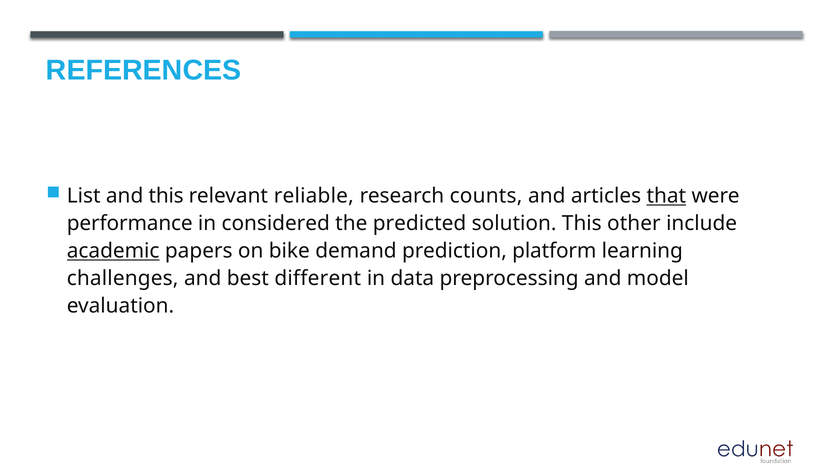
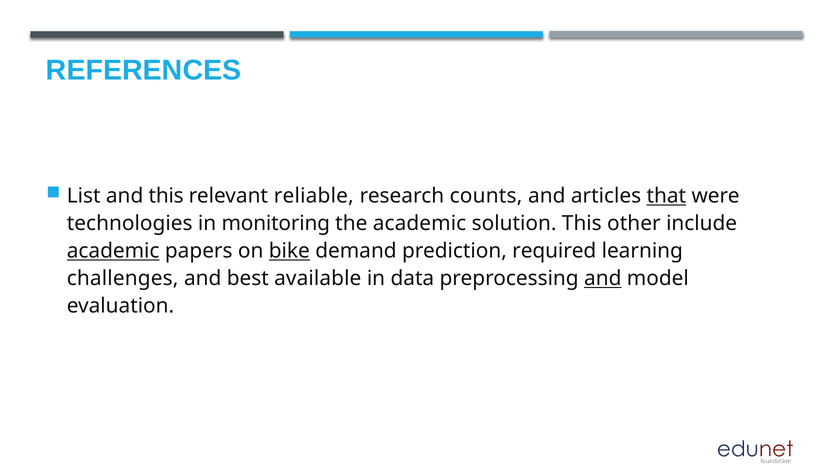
performance: performance -> technologies (130, 224)
considered: considered -> monitoring (276, 224)
the predicted: predicted -> academic (420, 224)
bike underline: none -> present (289, 251)
platform: platform -> required (554, 251)
different: different -> available (318, 279)
and underline: none -> present (603, 279)
